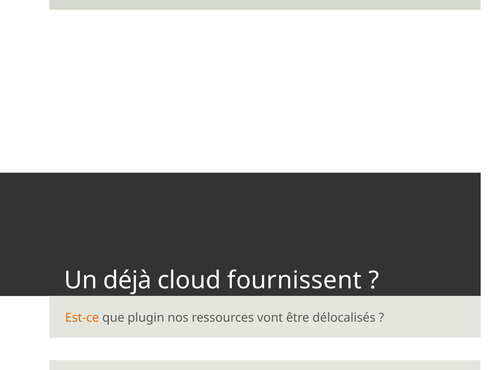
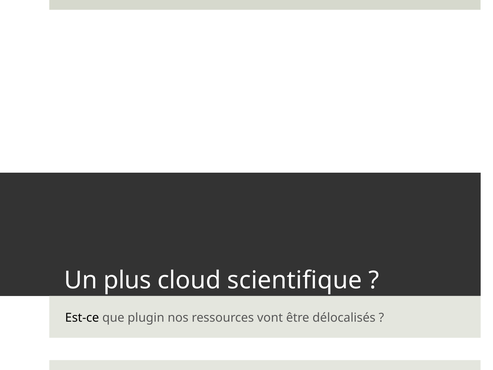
déjà: déjà -> plus (127, 280)
fournissent: fournissent -> scientifique (295, 280)
Est-ce colour: orange -> black (82, 318)
